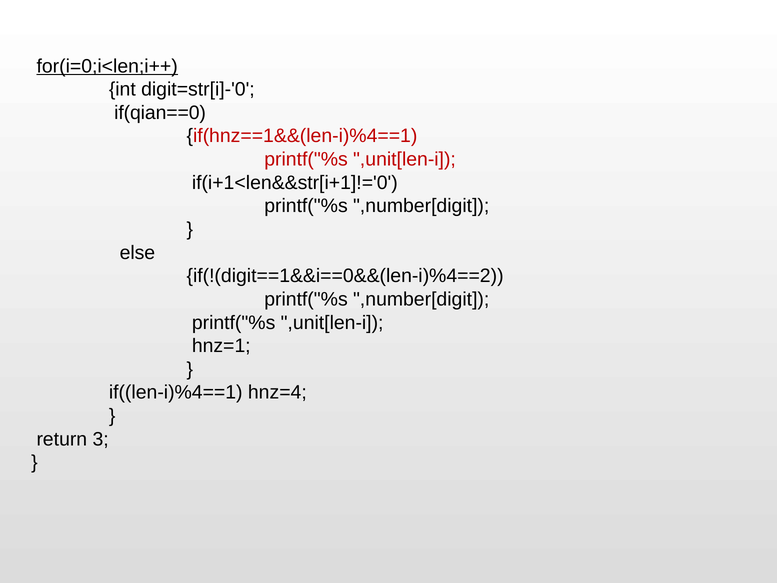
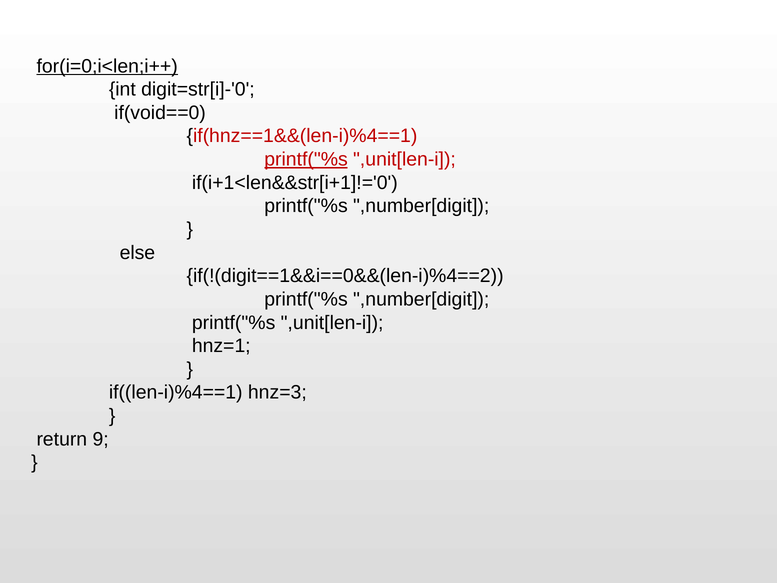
if(qian==0: if(qian==0 -> if(void==0 (160, 113)
printf("%s underline: none -> present (306, 159)
hnz=4: hnz=4 -> hnz=3 (277, 392)
3: 3 -> 9 (101, 439)
